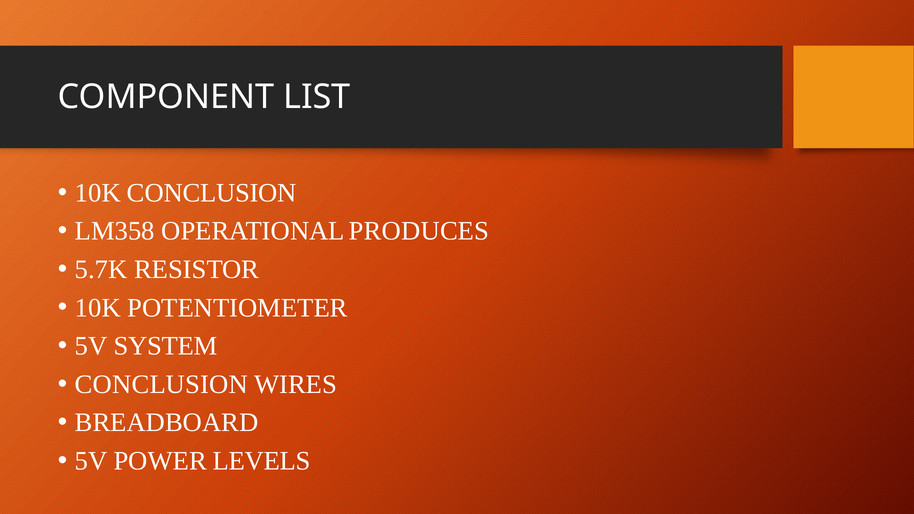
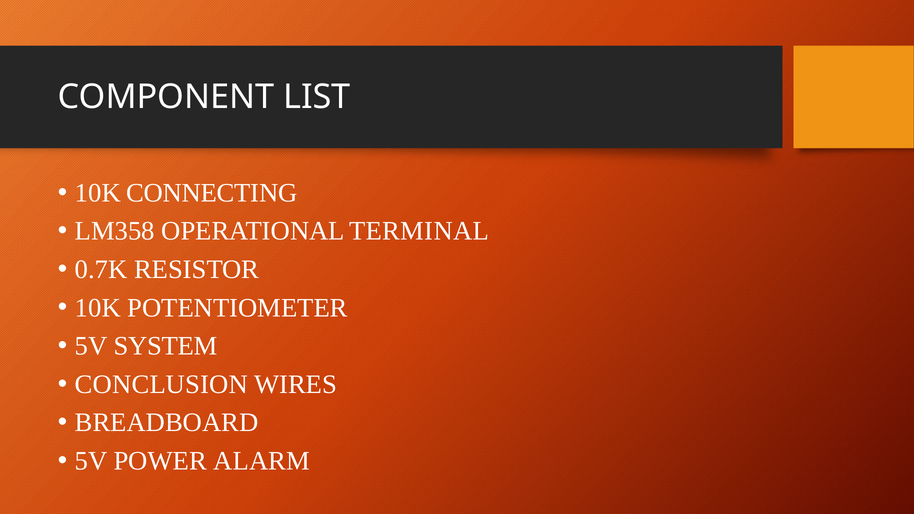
10K CONCLUSION: CONCLUSION -> CONNECTING (212, 193)
PRODUCES: PRODUCES -> TERMINAL (419, 231)
5.7K: 5.7K -> 0.7K (101, 270)
LEVELS: LEVELS -> ALARM (262, 461)
